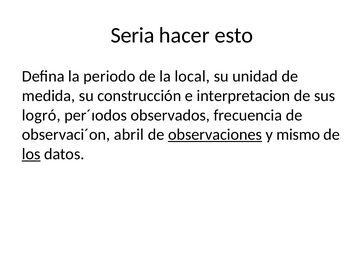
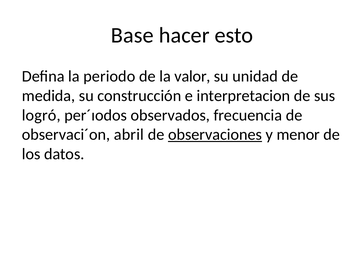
Seria: Seria -> Base (132, 35)
local: local -> valor (192, 76)
mismo: mismo -> menor (298, 135)
los underline: present -> none (31, 154)
